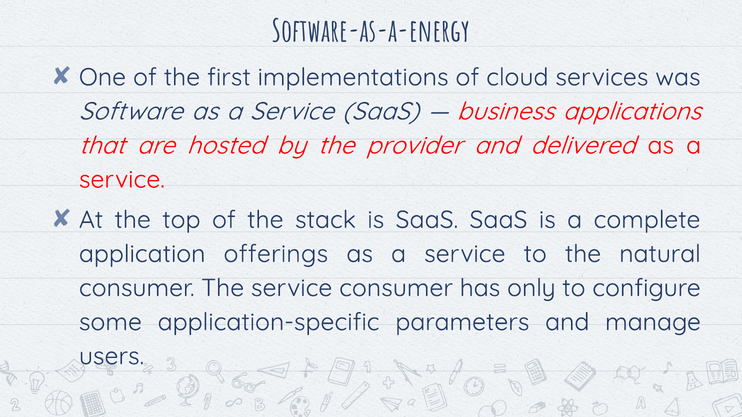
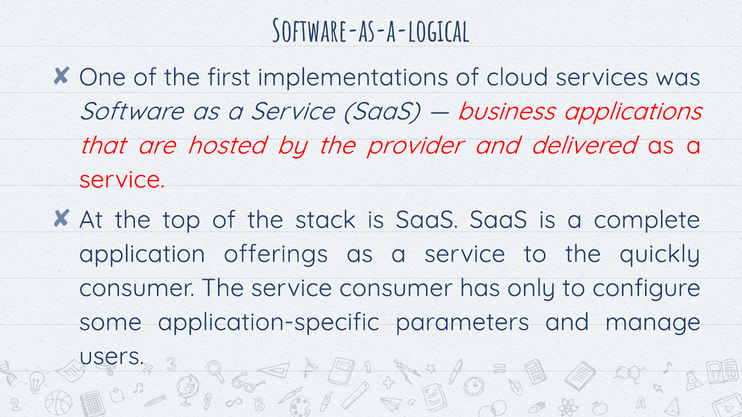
Software-as-a-energy: Software-as-a-energy -> Software-as-a-logical (371, 32)
natural: natural -> quickly (660, 254)
